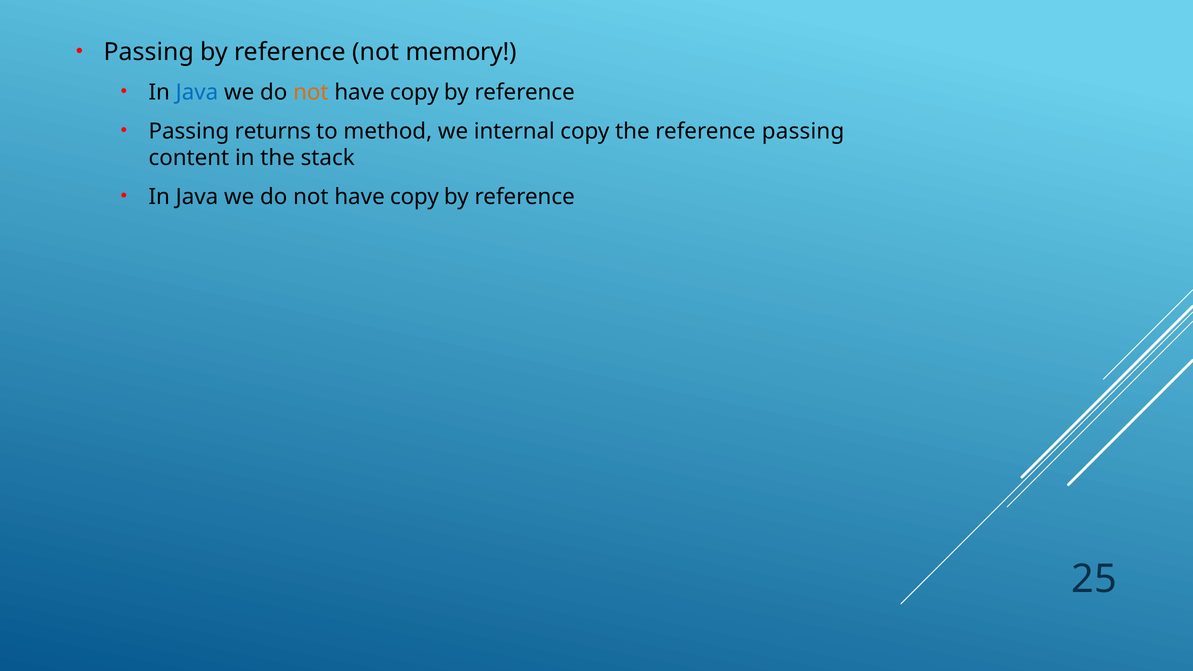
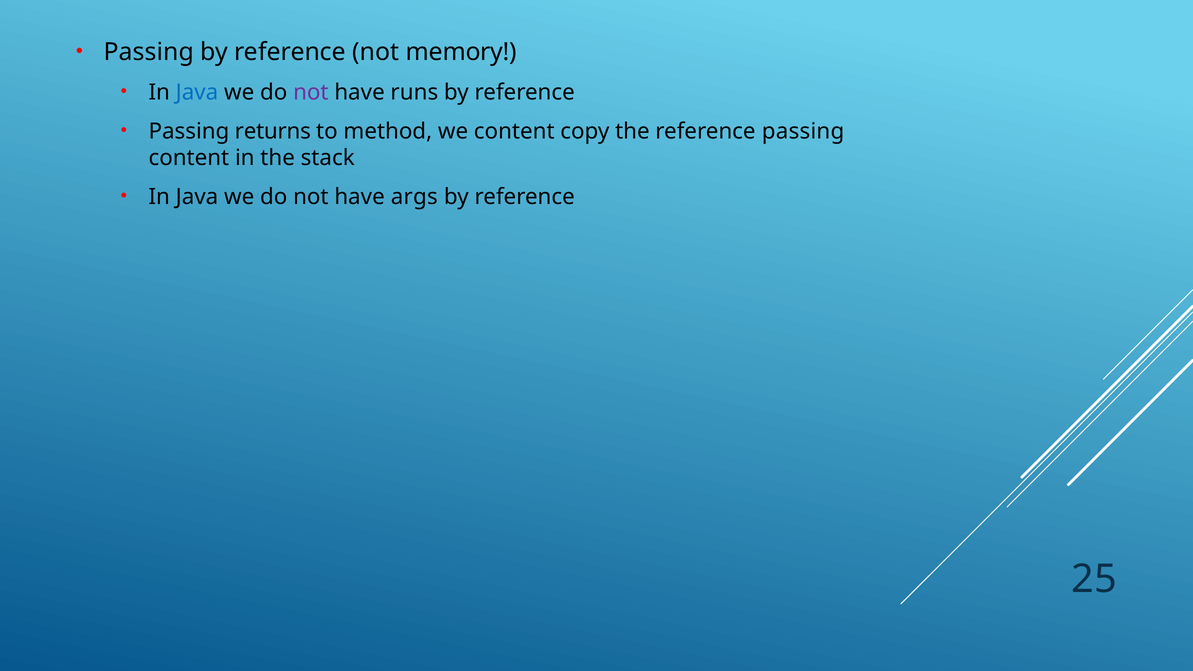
not colour: orange -> purple (311, 92)
copy: copy -> runs (414, 92)
we internal: internal -> content (514, 131)
copy: copy -> args (414, 197)
